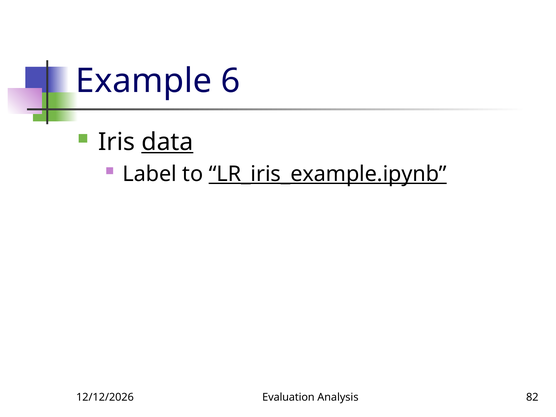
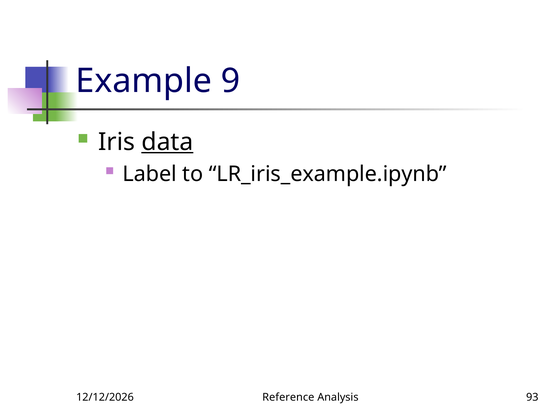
6: 6 -> 9 (231, 81)
LR_iris_example.ipynb underline: present -> none (328, 174)
Evaluation: Evaluation -> Reference (288, 397)
82: 82 -> 93 (532, 397)
